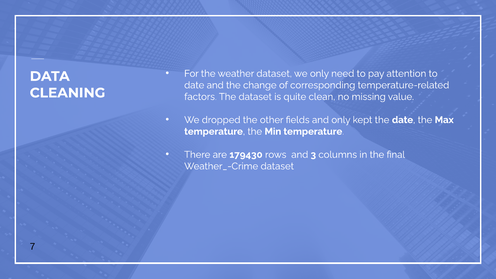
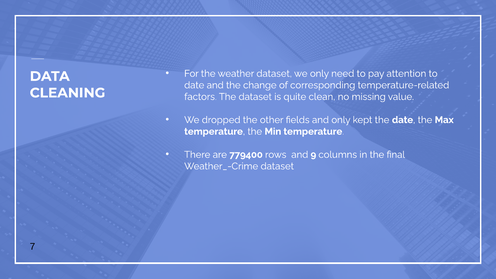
179430: 179430 -> 779400 (246, 155)
3: 3 -> 9 (313, 155)
